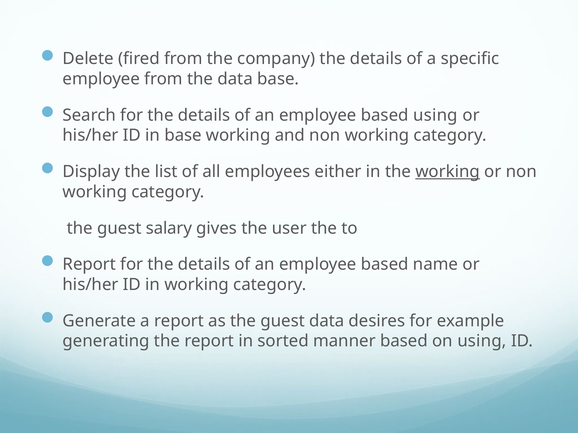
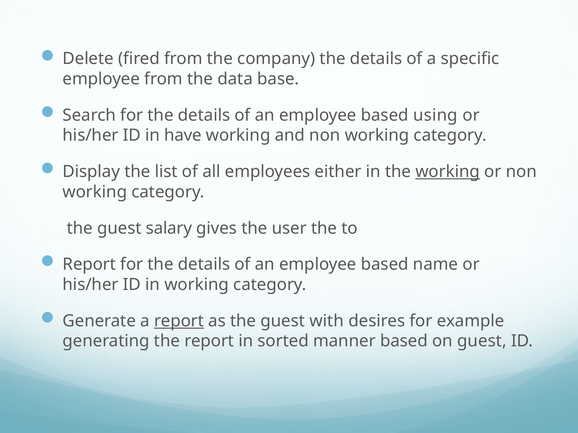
in base: base -> have (183, 136)
report underline: none -> present (179, 321)
guest data: data -> with (327, 321)
on using: using -> guest (482, 341)
